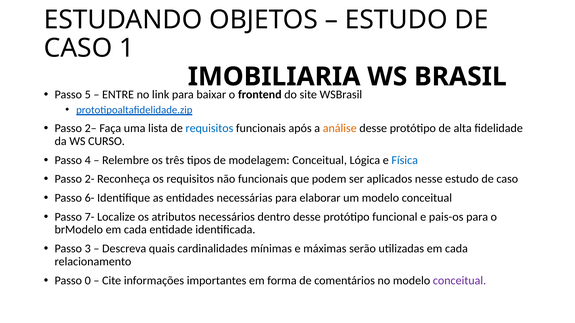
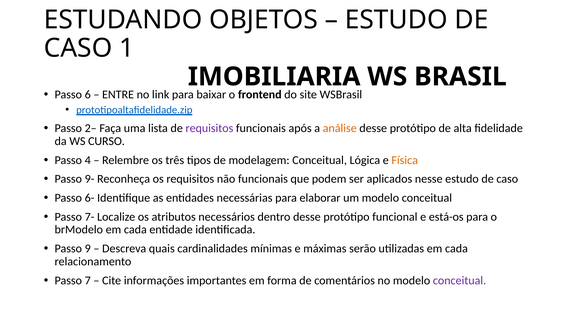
5: 5 -> 6 (88, 95)
requisitos colour: blue -> purple (209, 128)
Física colour: blue -> orange (405, 160)
2-: 2- -> 9- (90, 179)
pais-os: pais-os -> está-os (446, 217)
3: 3 -> 9 (88, 249)
0: 0 -> 7 (88, 281)
